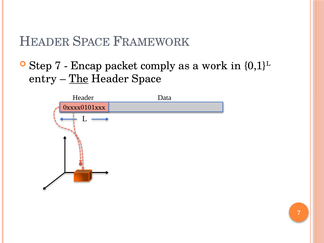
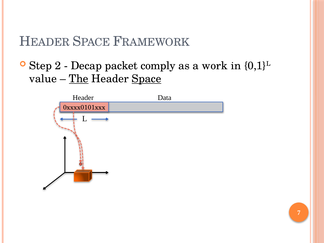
Step 7: 7 -> 2 (58, 66)
Encap: Encap -> Decap (86, 66)
entry: entry -> value (43, 79)
Space underline: none -> present (147, 79)
